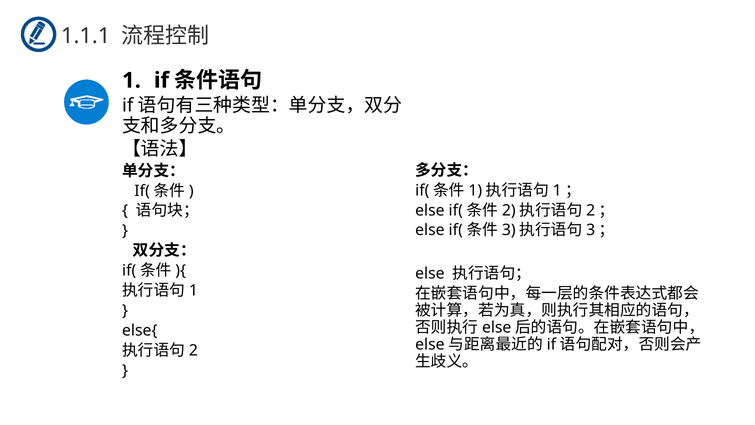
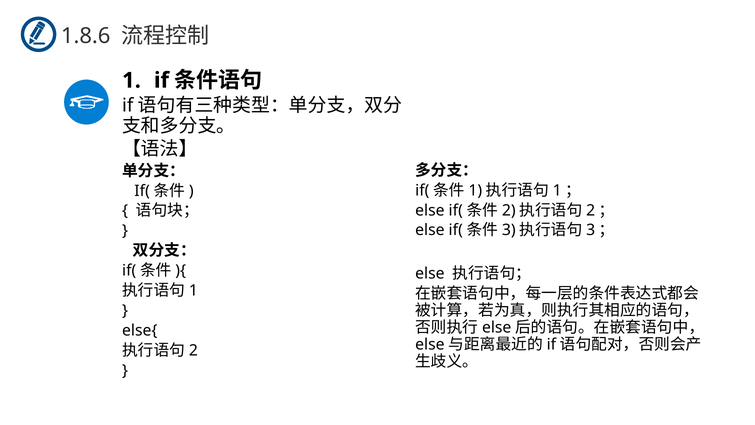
1.1.1: 1.1.1 -> 1.8.6 (86, 36)
